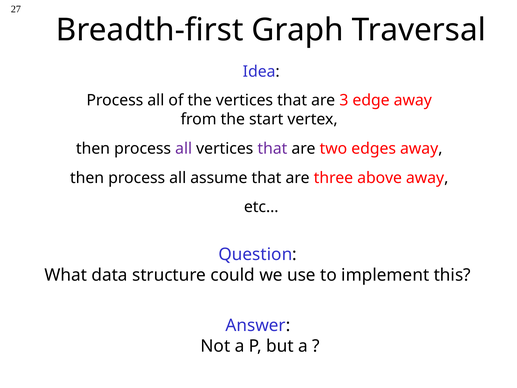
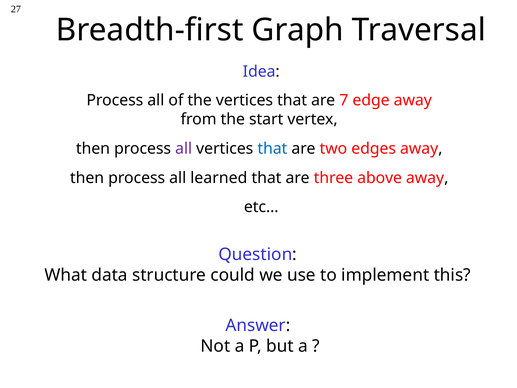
3: 3 -> 7 (344, 100)
that colour: purple -> blue (272, 148)
assume: assume -> learned (219, 178)
